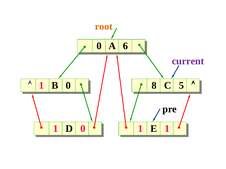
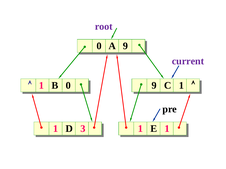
root colour: orange -> purple (104, 27)
A 6: 6 -> 9 (125, 46)
0 8: 8 -> 9 (154, 86)
C 5: 5 -> 1 (181, 86)
D 0: 0 -> 3 (83, 129)
